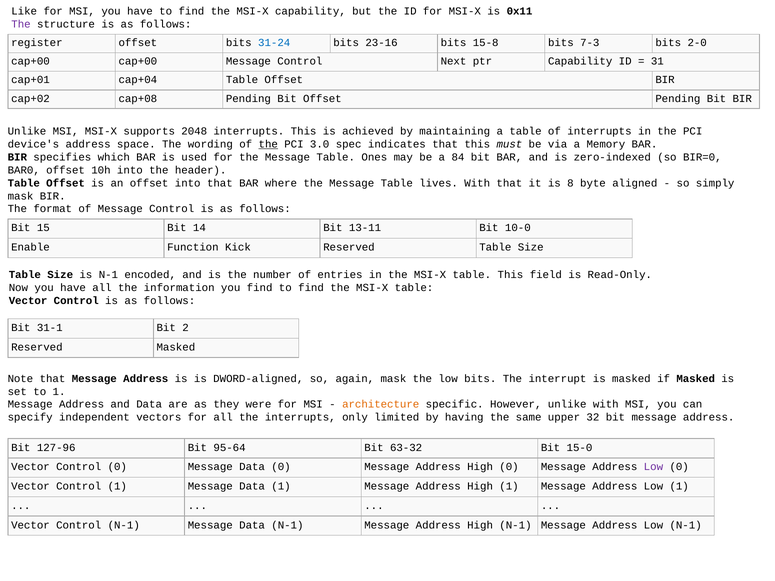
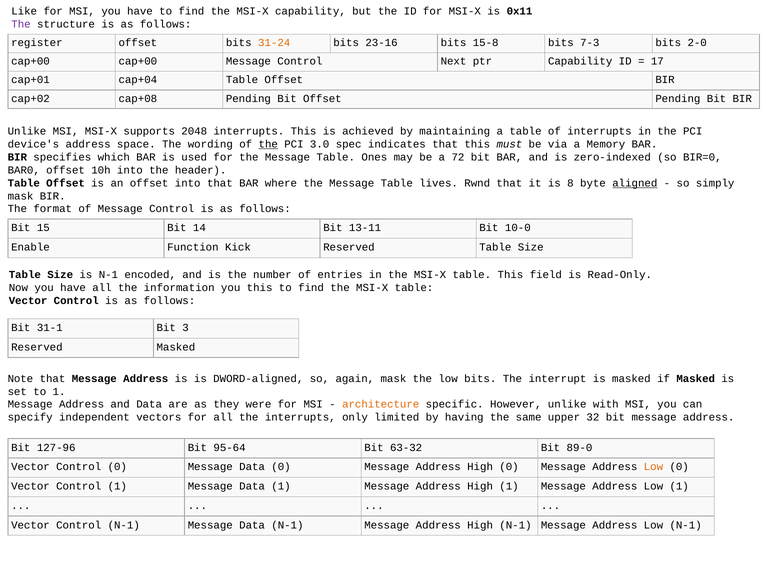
31-24 colour: blue -> orange (274, 43)
31: 31 -> 17 (657, 61)
84: 84 -> 72 (458, 157)
lives With: With -> Rwnd (477, 183)
aligned underline: none -> present (635, 183)
you find: find -> this (260, 288)
2: 2 -> 3 (186, 328)
15-0: 15-0 -> 89-0 (579, 448)
Low colour: purple -> orange (653, 467)
